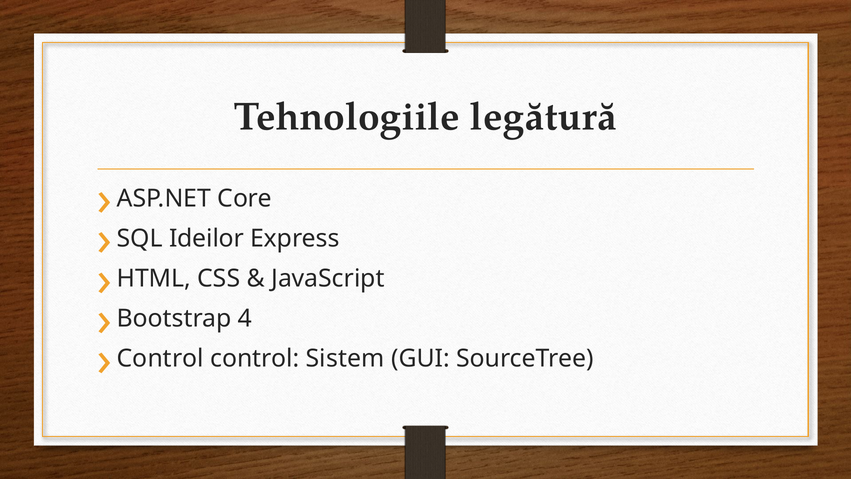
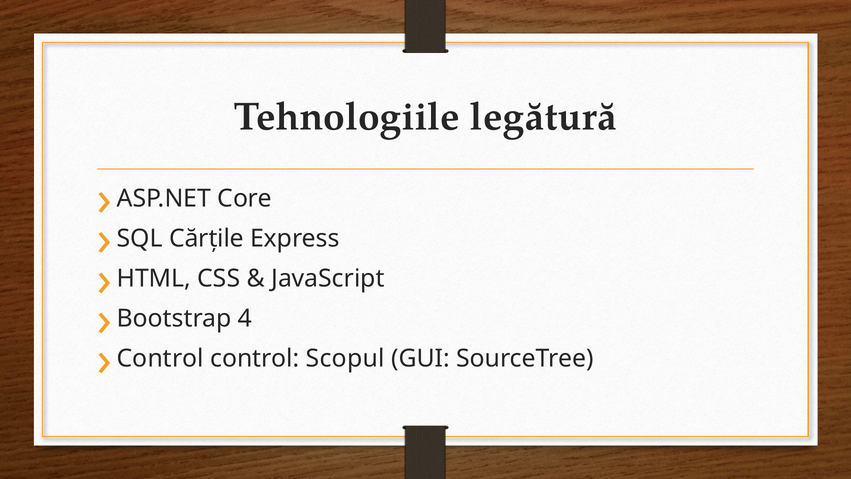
Ideilor: Ideilor -> Cărțile (206, 238)
Sistem: Sistem -> Scopul (345, 358)
